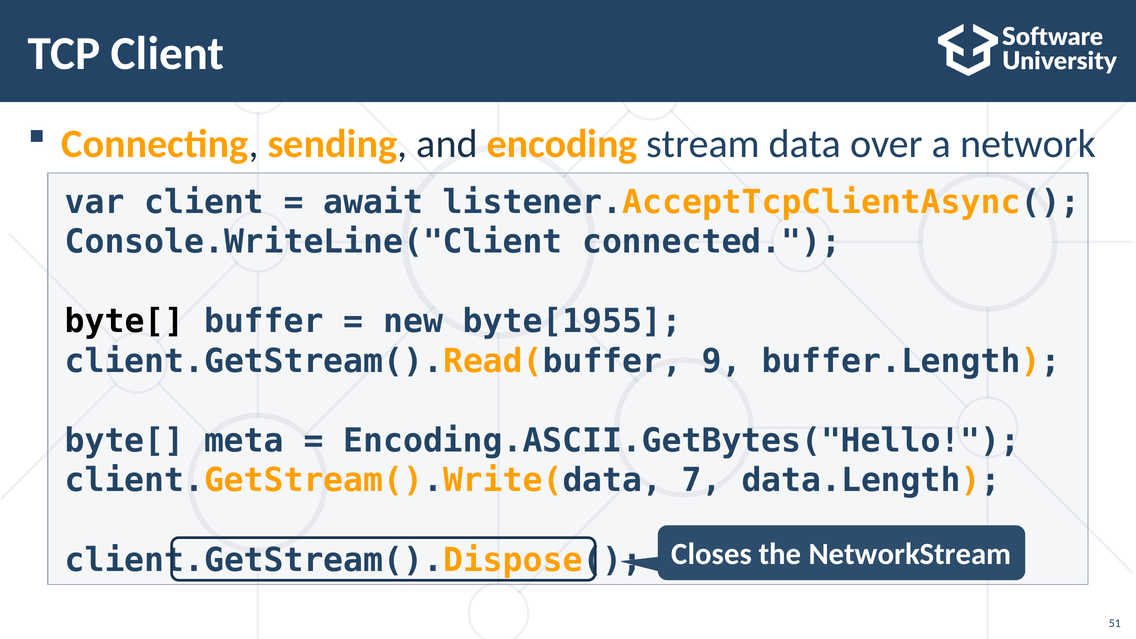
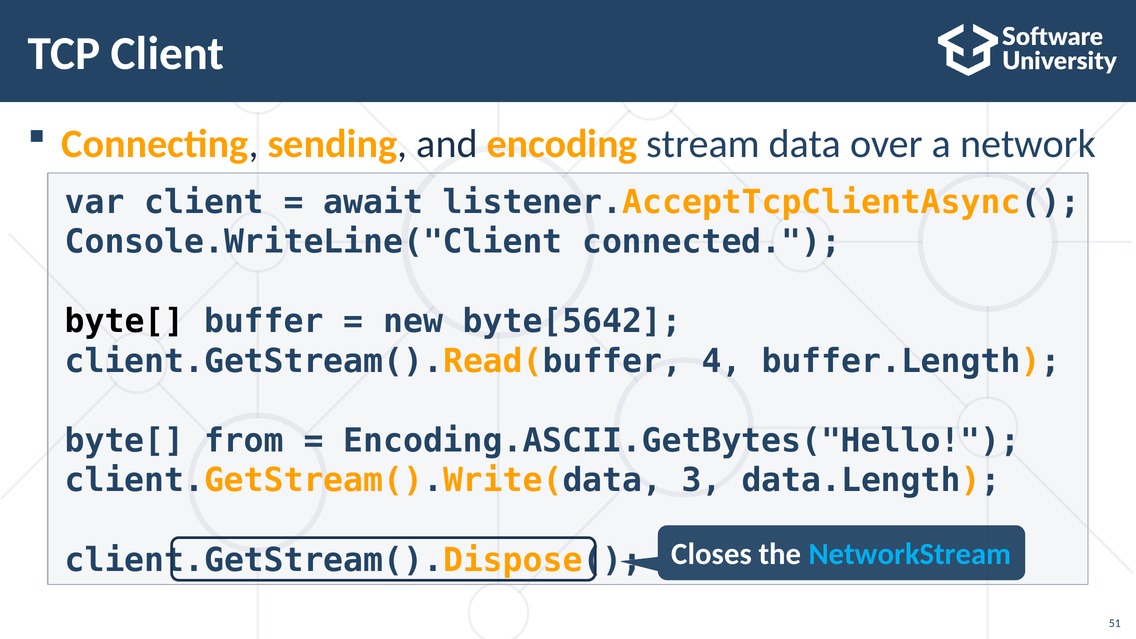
byte[1955: byte[1955 -> byte[5642 (572, 321)
9: 9 -> 4 (722, 361)
meta: meta -> from (244, 441)
7: 7 -> 3 (702, 481)
NetworkStream colour: white -> light blue (910, 554)
